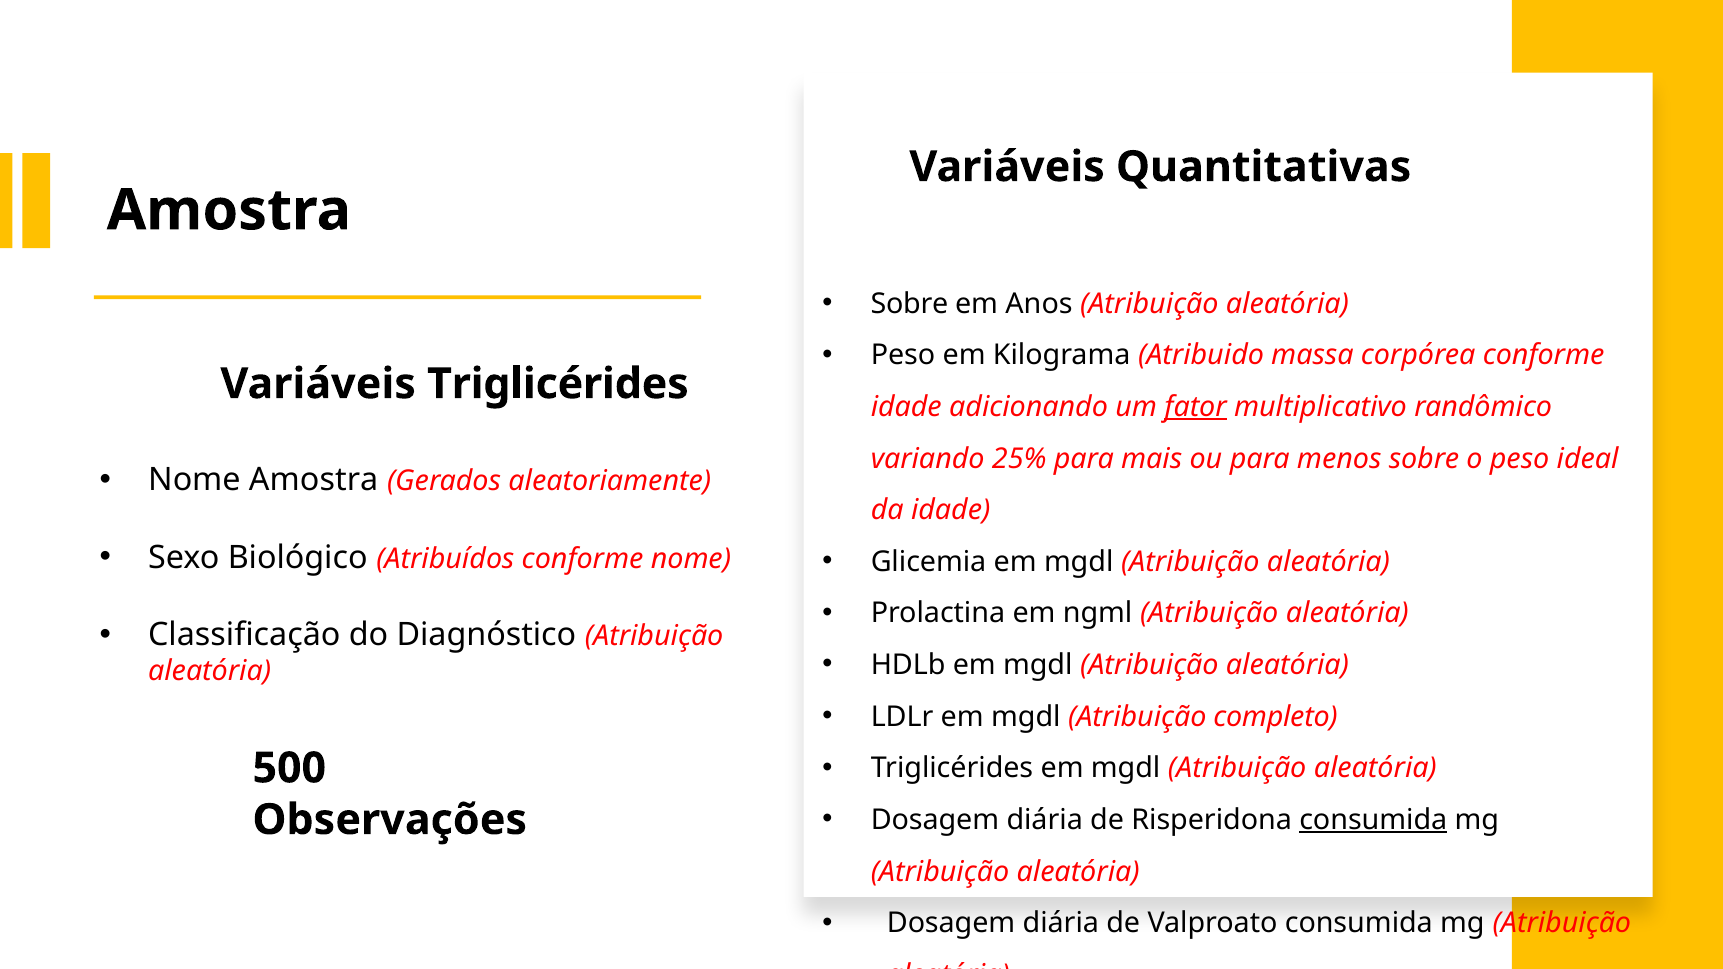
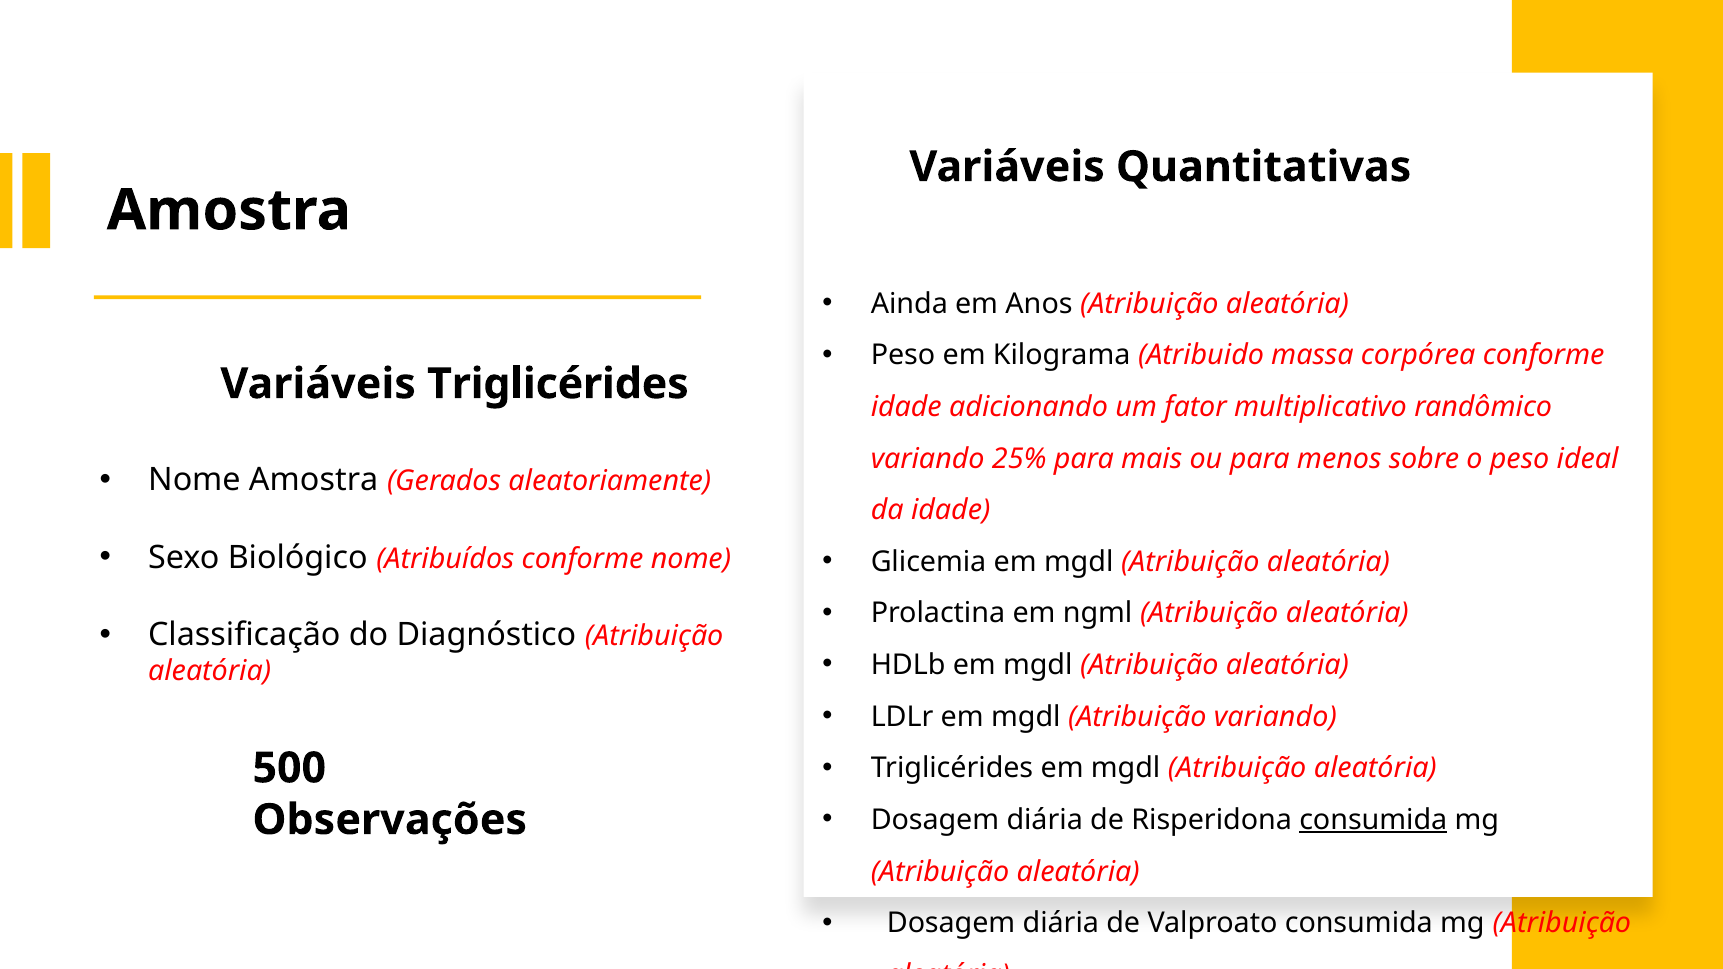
Sobre: Sobre -> Ainda (909, 304)
fator underline: present -> none (1196, 407)
Atribuição completo: completo -> variando (1275, 717)
